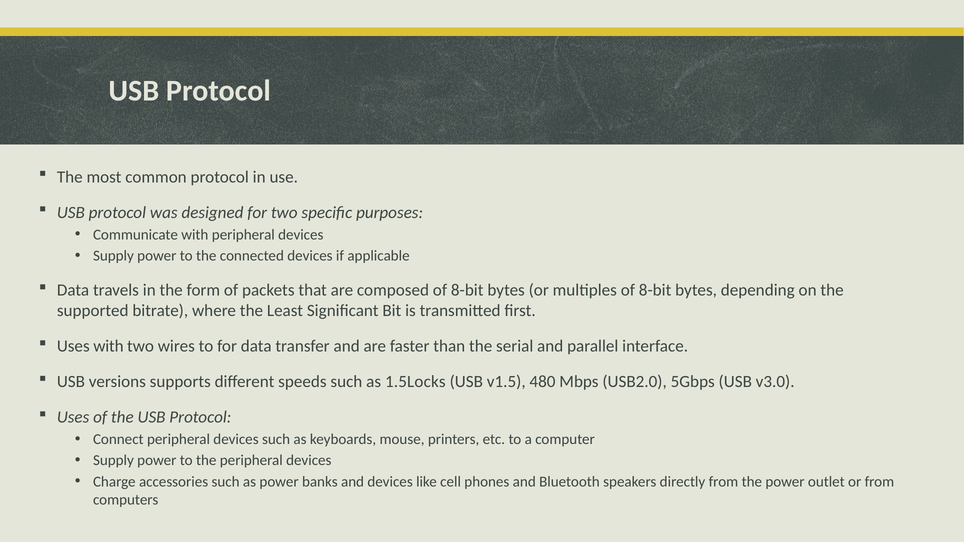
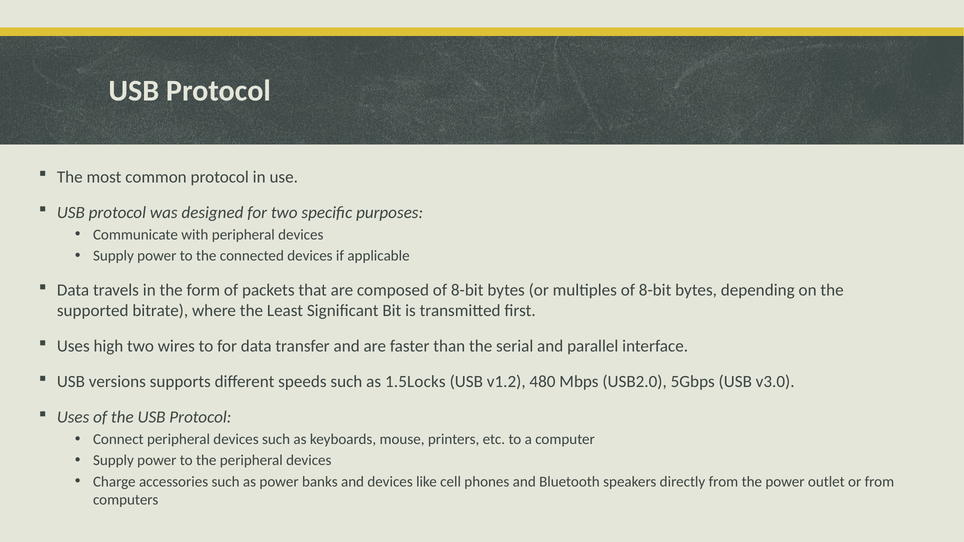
Uses with: with -> high (108, 346)
v1.5: v1.5 -> v1.2 (506, 382)
